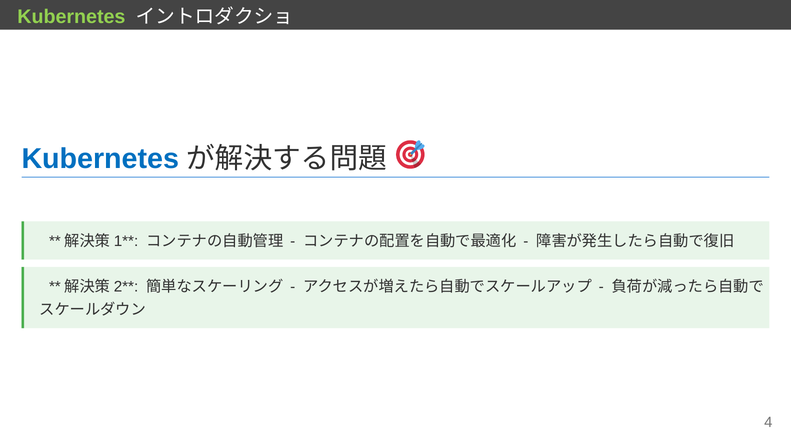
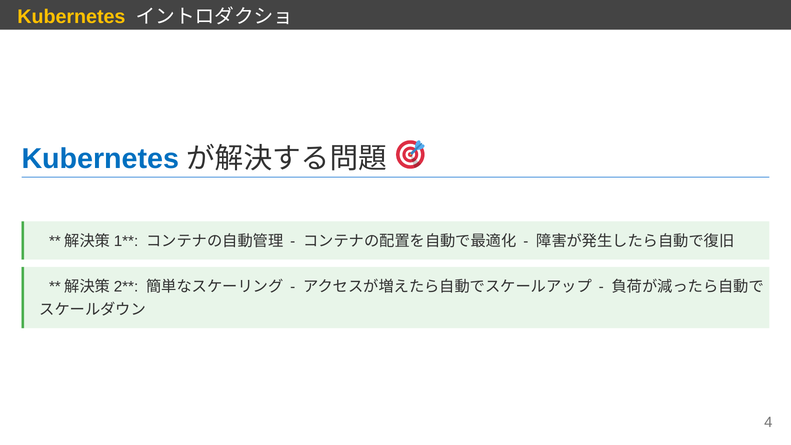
Kubernetes colour: light green -> yellow (71, 17)
